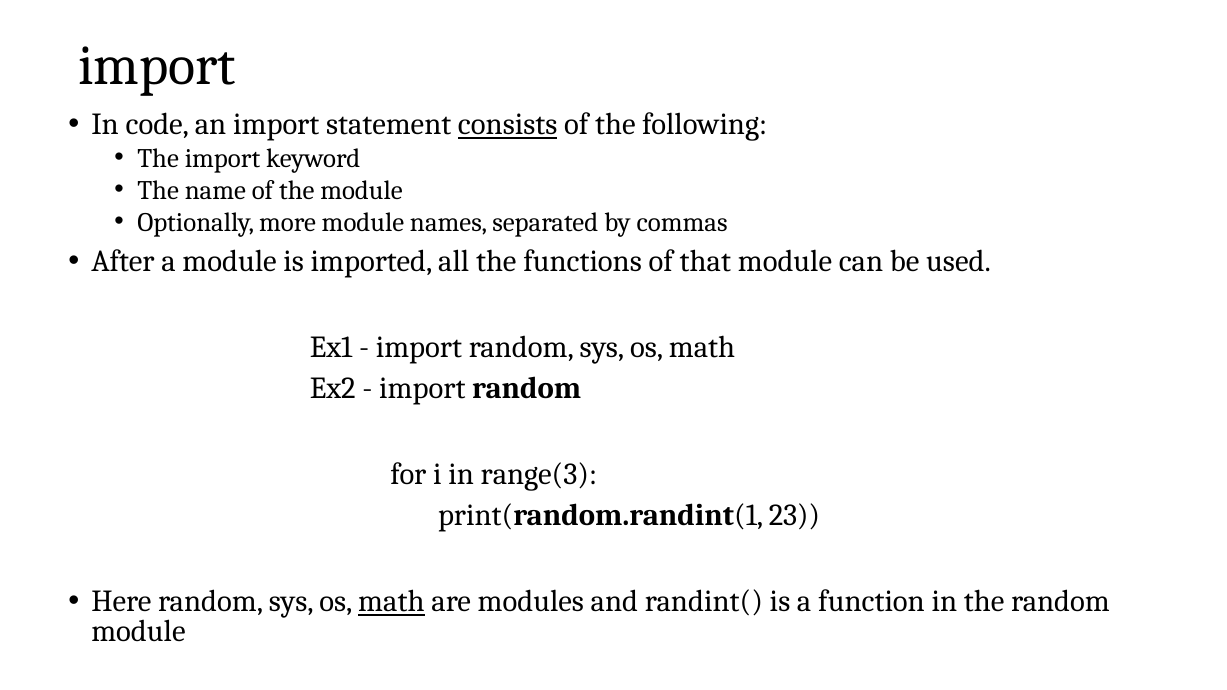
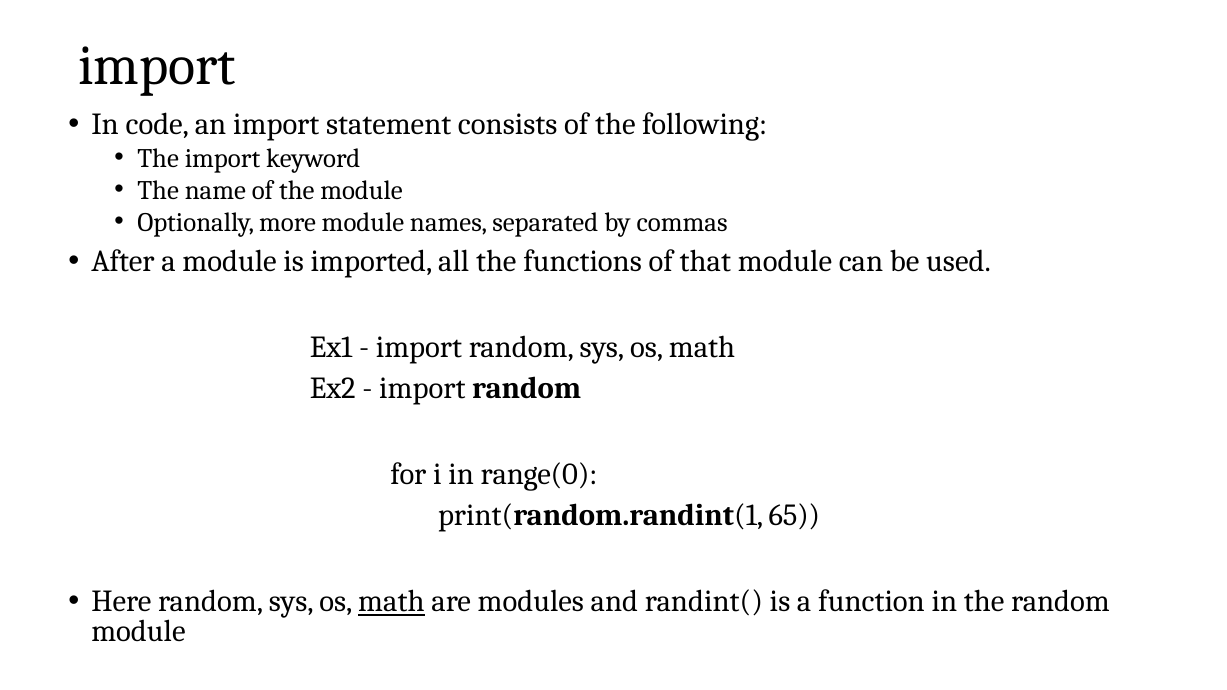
consists underline: present -> none (508, 125)
range(3: range(3 -> range(0 (539, 475)
23: 23 -> 65 (794, 516)
